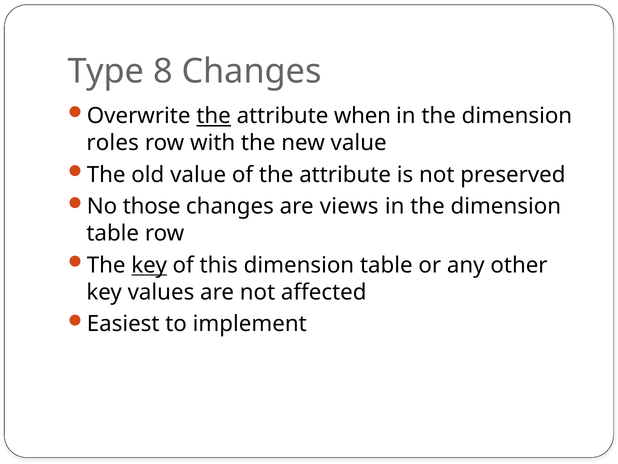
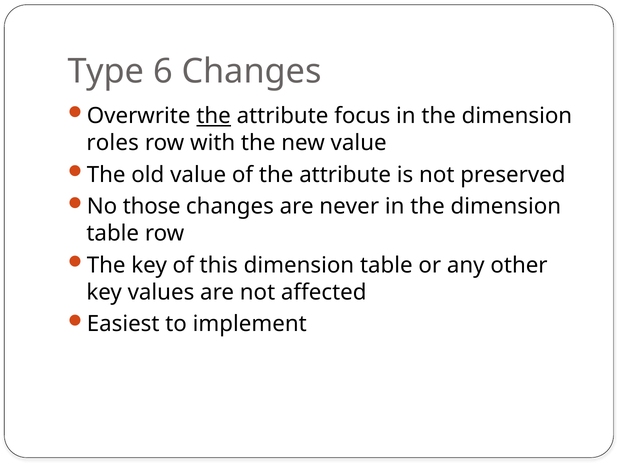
8: 8 -> 6 (163, 71)
when: when -> focus (362, 116)
views: views -> never (349, 206)
key underline: present -> none (149, 265)
